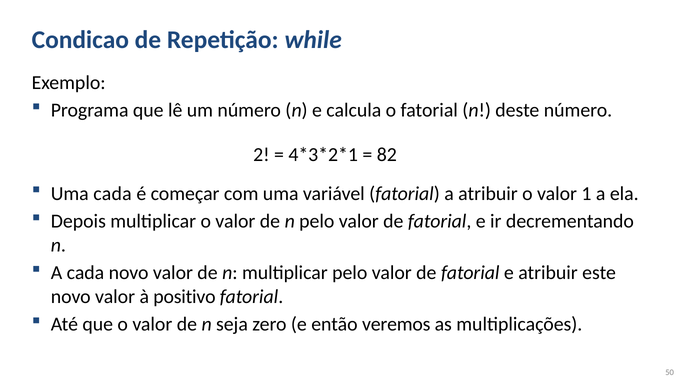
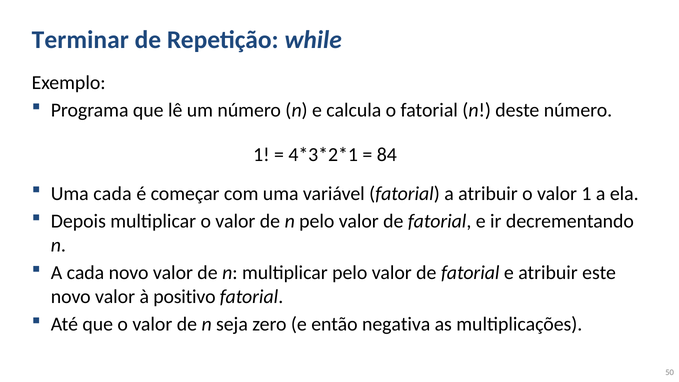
Condicao: Condicao -> Terminar (80, 40)
2: 2 -> 1 (261, 155)
82: 82 -> 84 (387, 155)
veremos: veremos -> negativa (396, 324)
